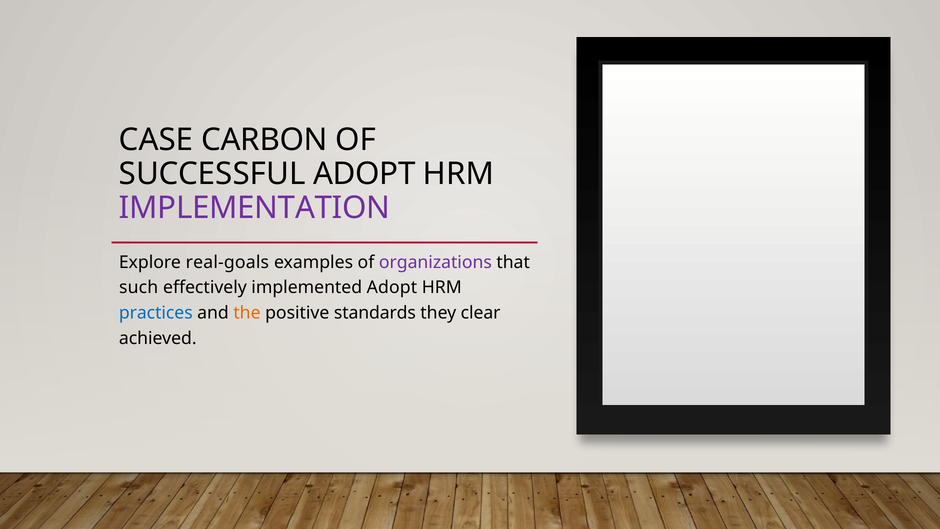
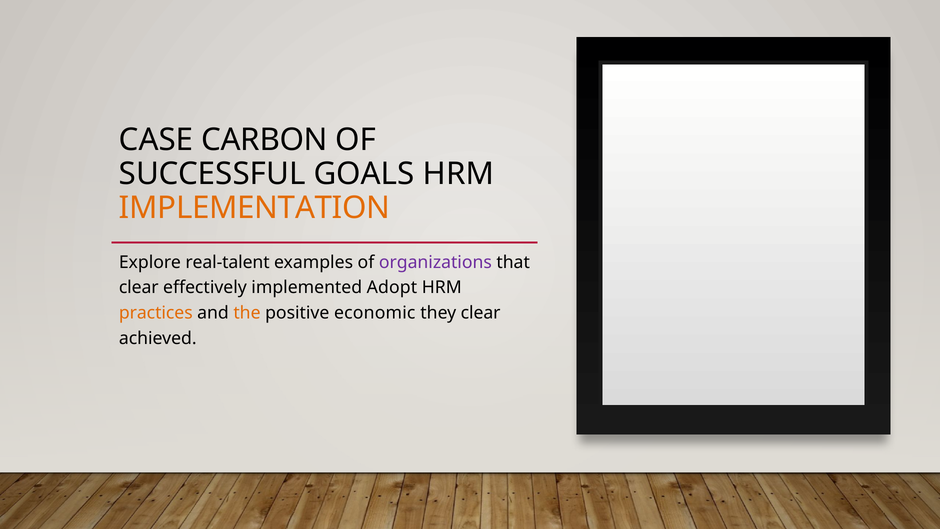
SUCCESSFUL ADOPT: ADOPT -> GOALS (364, 174)
IMPLEMENTATION colour: purple -> orange (255, 208)
real-goals: real-goals -> real-talent (228, 262)
such: such -> clear (139, 287)
practices colour: blue -> orange (156, 313)
standards: standards -> economic (375, 313)
